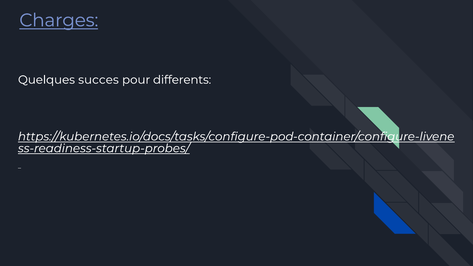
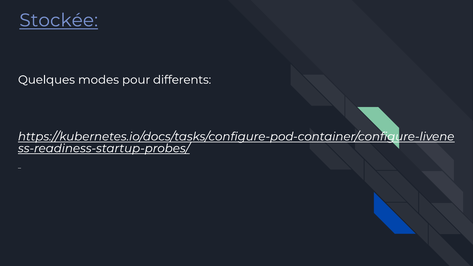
Charges: Charges -> Stockée (59, 20)
succes: succes -> modes (99, 80)
